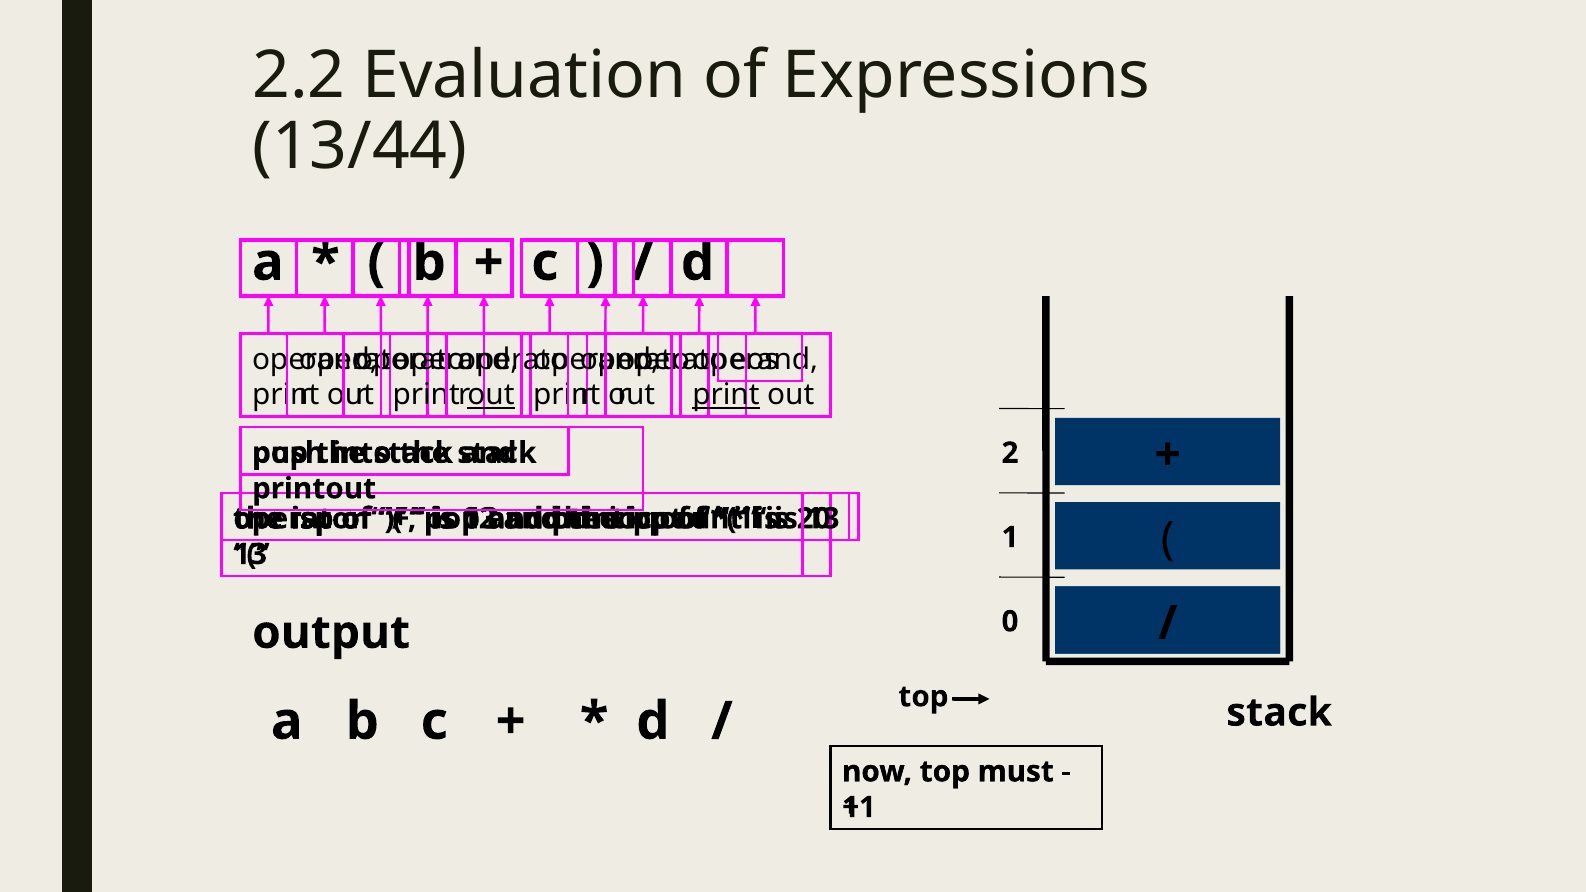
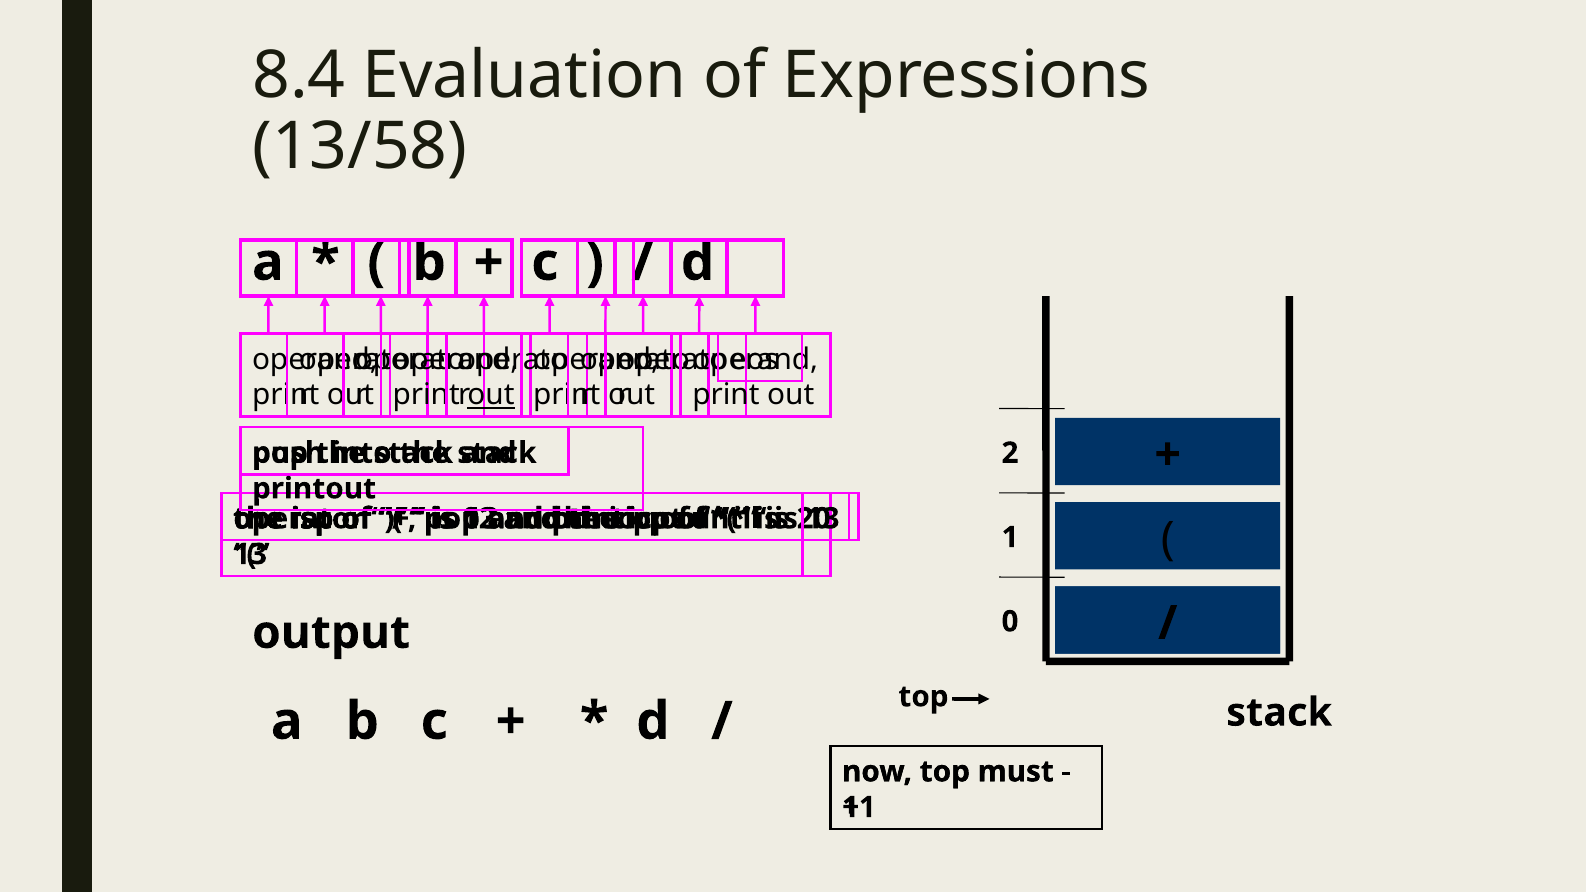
2.2: 2.2 -> 8.4 (299, 76)
13/44: 13/44 -> 13/58 (360, 147)
print underline: present -> none (726, 395)
